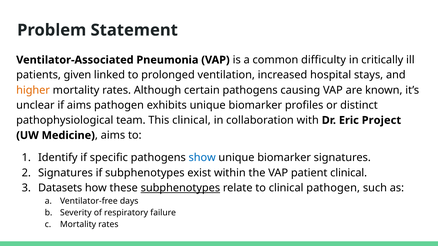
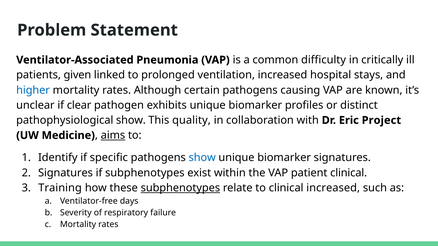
higher colour: orange -> blue (33, 90)
if aims: aims -> clear (79, 105)
pathophysiological team: team -> show (131, 120)
This clinical: clinical -> quality (191, 120)
aims underline: none -> present (113, 136)
Datasets: Datasets -> Training (60, 188)
clinical pathogen: pathogen -> increased (333, 188)
